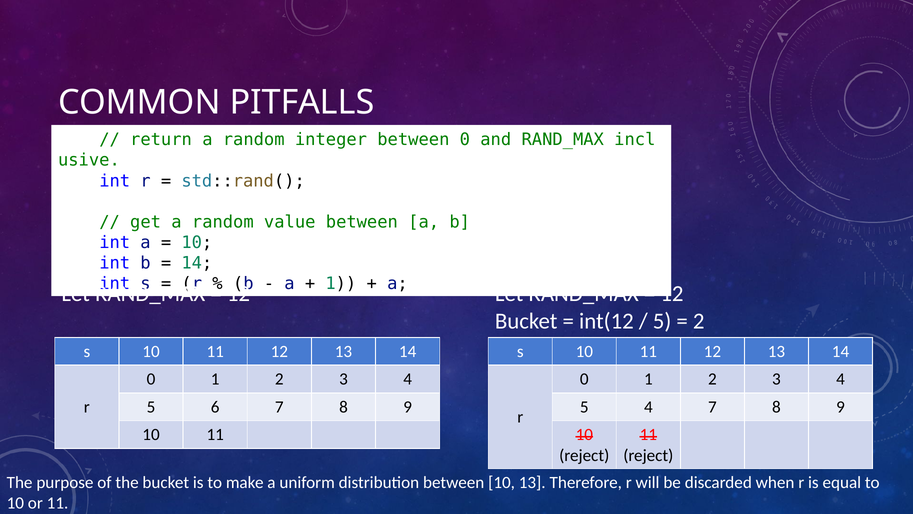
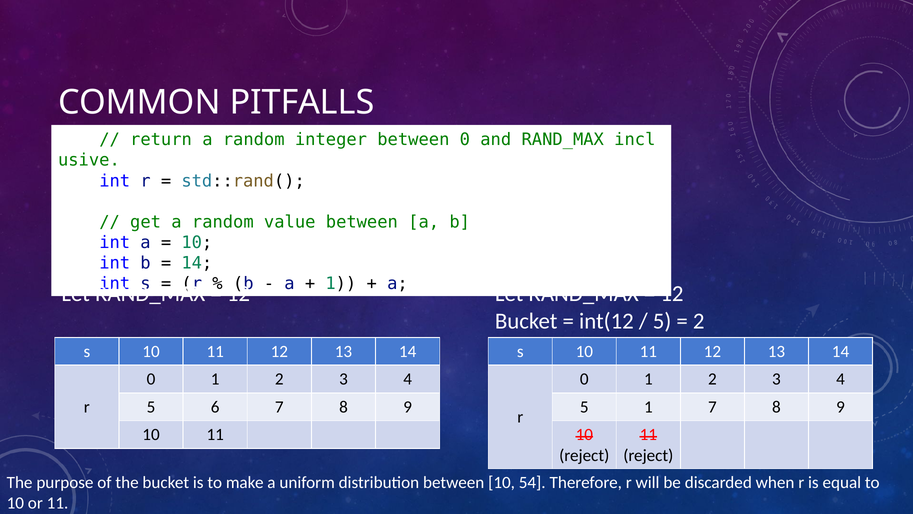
5 4: 4 -> 1 (648, 407)
10 13: 13 -> 54 (532, 482)
